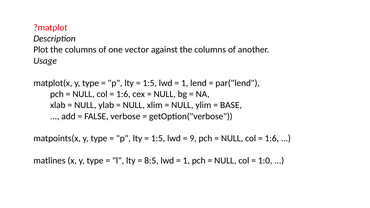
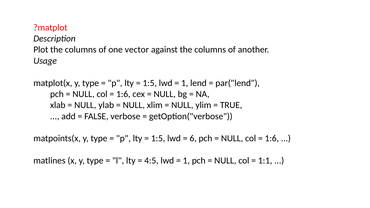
BASE: BASE -> TRUE (231, 105)
9: 9 -> 6 (193, 139)
8:5: 8:5 -> 4:5 (151, 161)
1:0: 1:0 -> 1:1 (265, 161)
